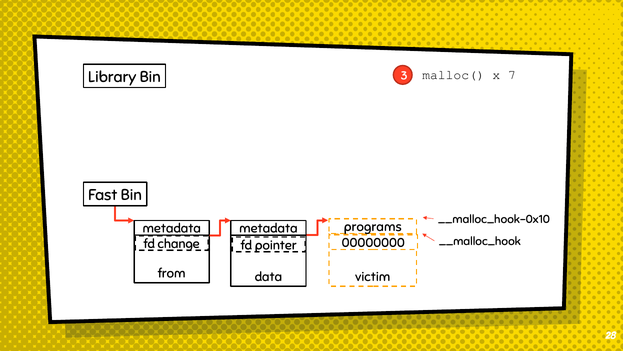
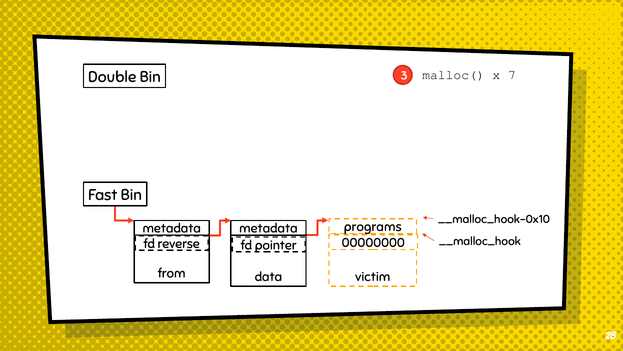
Library: Library -> Double (112, 77)
change: change -> reverse (179, 244)
